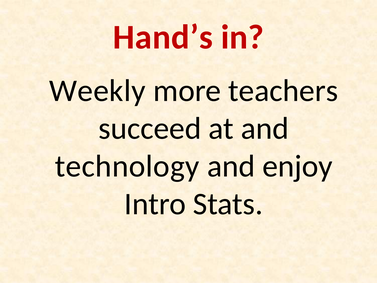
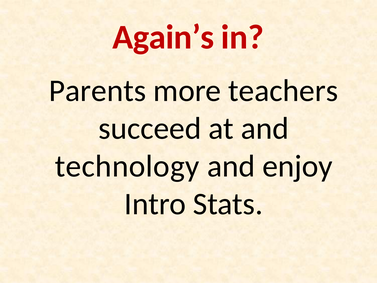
Hand’s: Hand’s -> Again’s (163, 37)
Weekly: Weekly -> Parents (97, 91)
